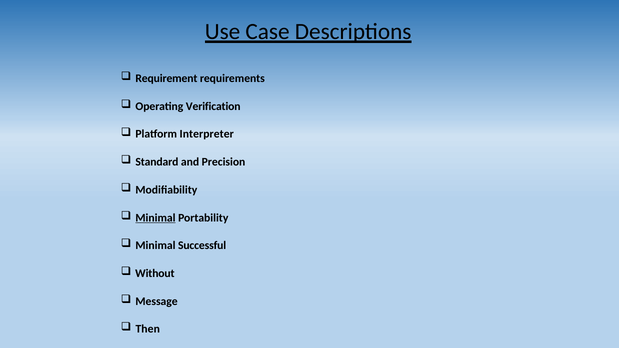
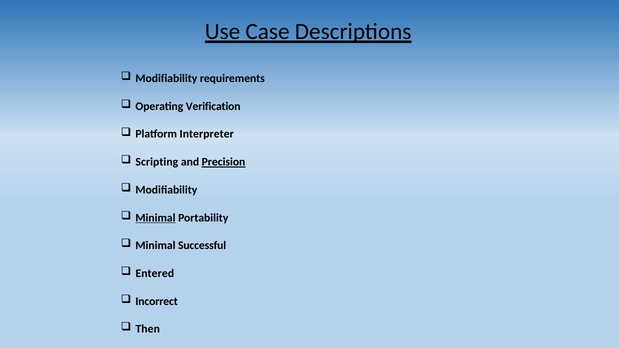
Requirement: Requirement -> Modifiability (166, 79)
Standard: Standard -> Scripting (157, 162)
Precision underline: none -> present (224, 162)
Without: Without -> Entered (155, 274)
Message: Message -> Incorrect (157, 301)
